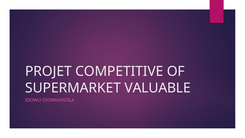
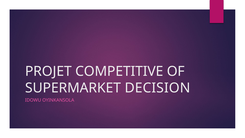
VALUABLE: VALUABLE -> DECISION (158, 88)
